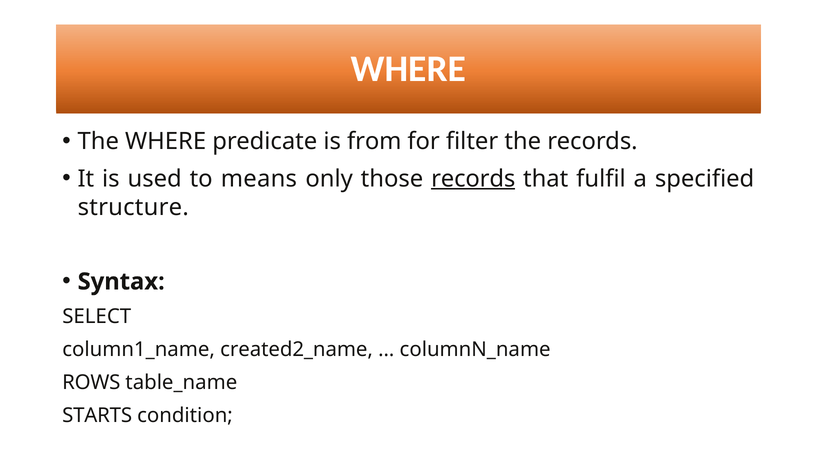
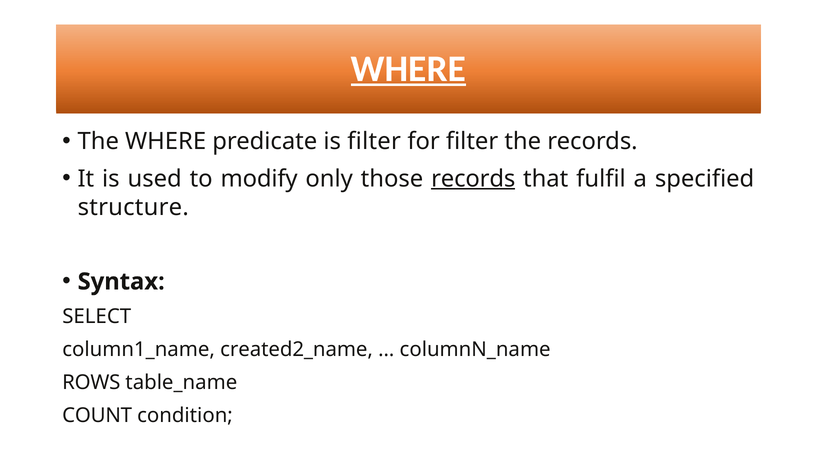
WHERE underline: none -> present (408, 69)
is from: from -> filter (374, 141)
means: means -> modify (259, 178)
STARTS: STARTS -> COUNT (97, 415)
